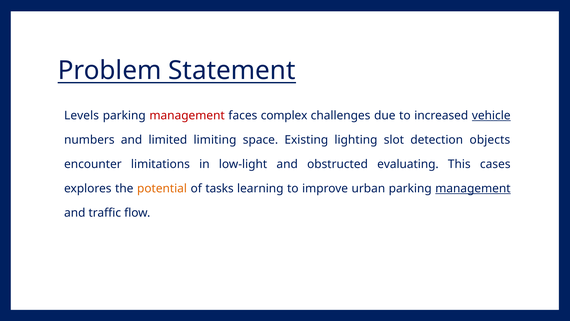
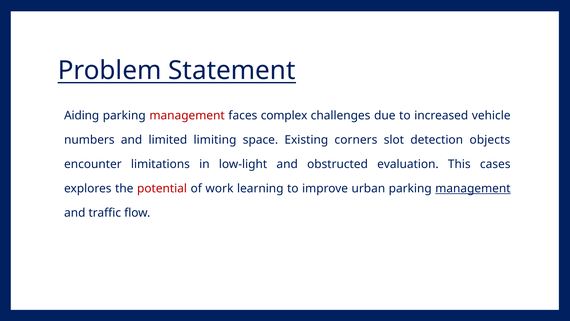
Levels: Levels -> Aiding (82, 115)
vehicle underline: present -> none (491, 115)
lighting: lighting -> corners (356, 140)
evaluating: evaluating -> evaluation (408, 164)
potential colour: orange -> red (162, 188)
tasks: tasks -> work (219, 188)
